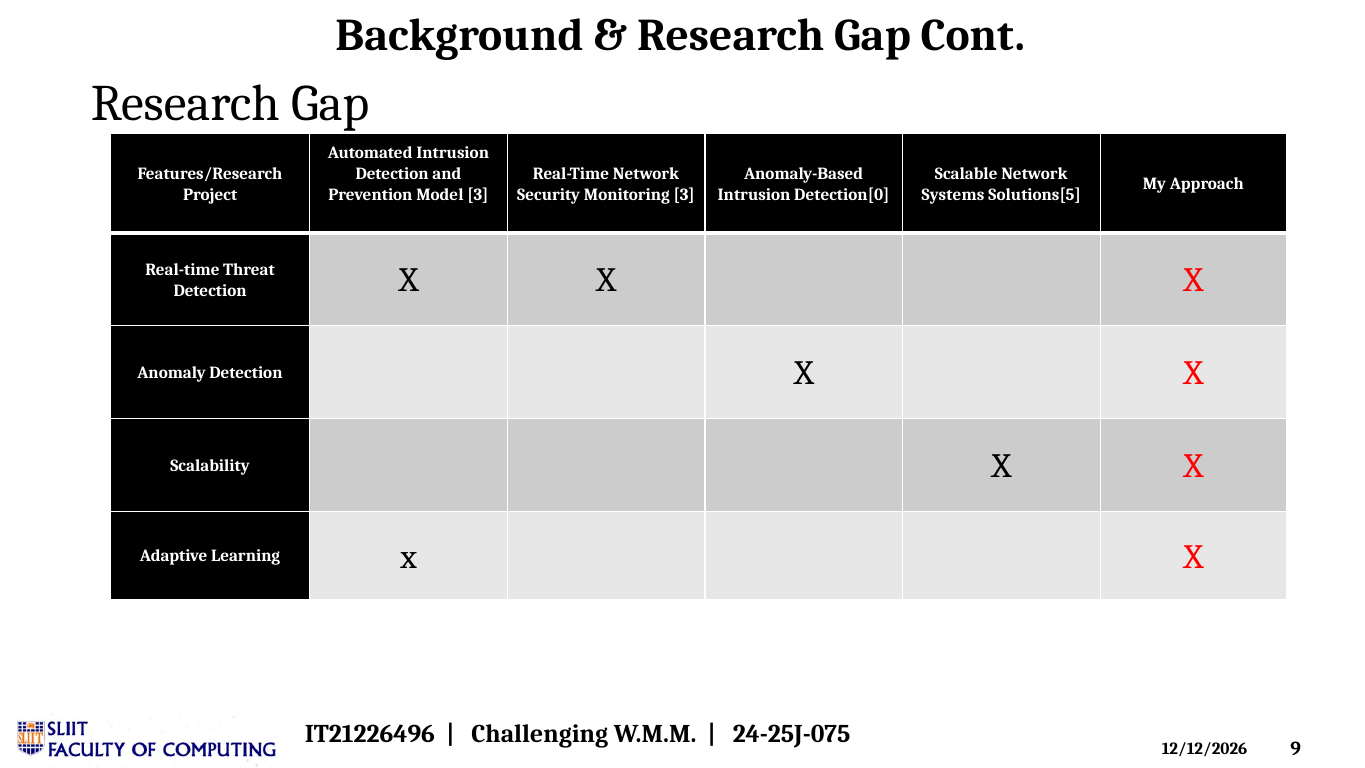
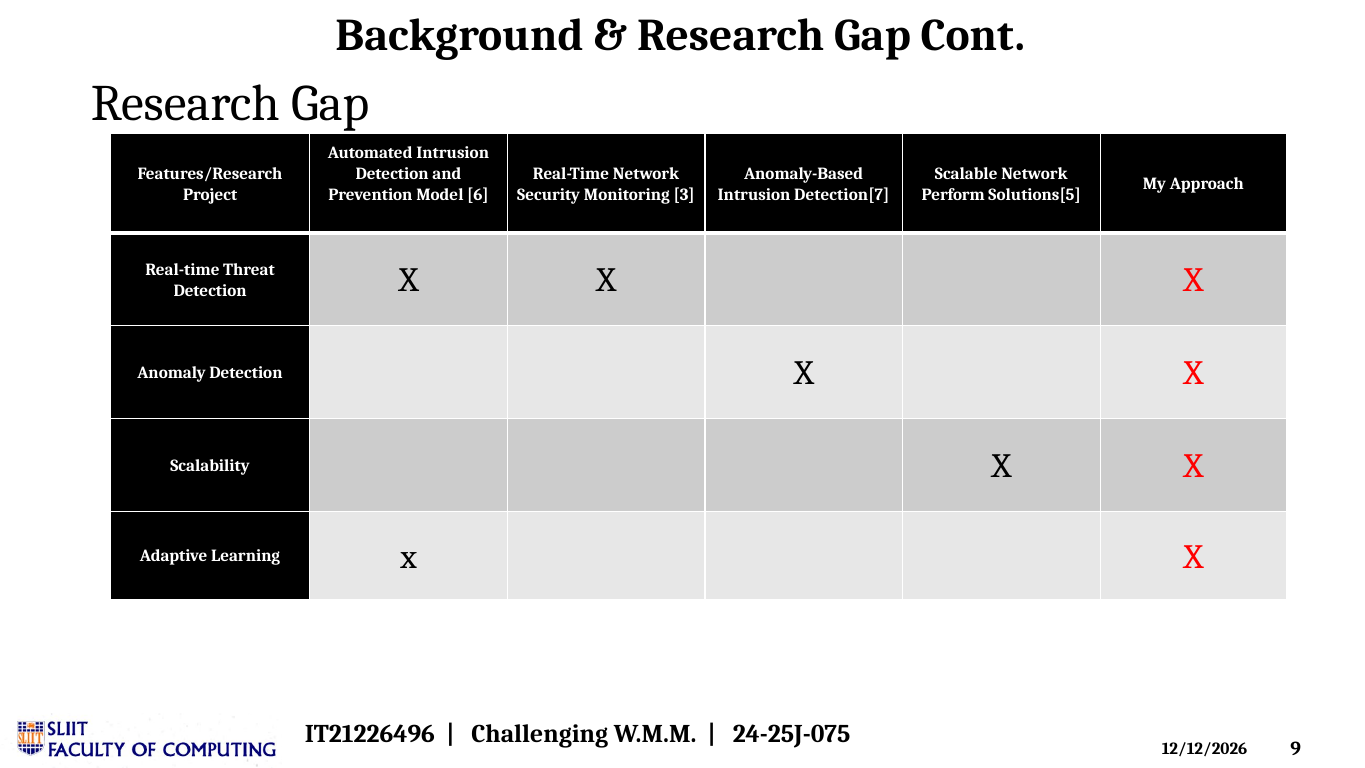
Model 3: 3 -> 6 (478, 194)
Detection[0: Detection[0 -> Detection[7 (842, 194)
Systems: Systems -> Perform (953, 194)
